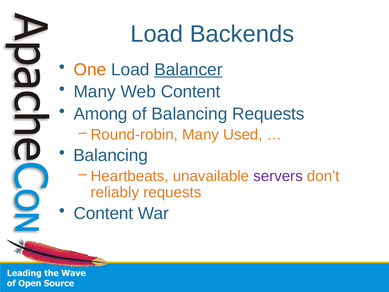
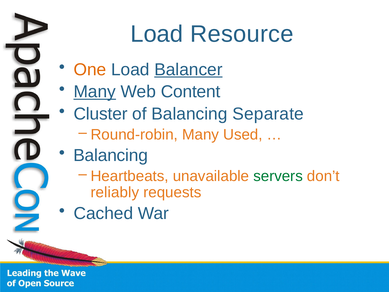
Backends: Backends -> Resource (242, 34)
Many underline: none -> present (95, 92)
Among: Among -> Cluster (101, 114)
Balancing Requests: Requests -> Separate (268, 114)
servers colour: purple -> green (278, 176)
Content: Content -> Cached (103, 213)
